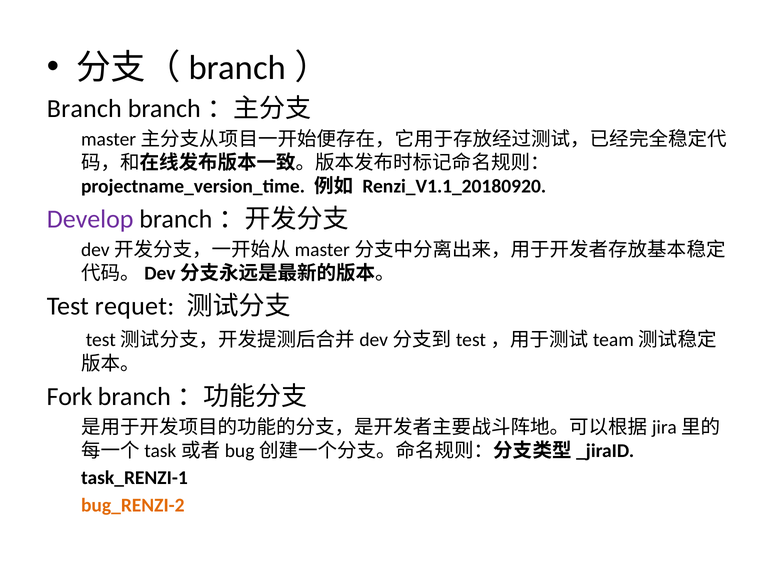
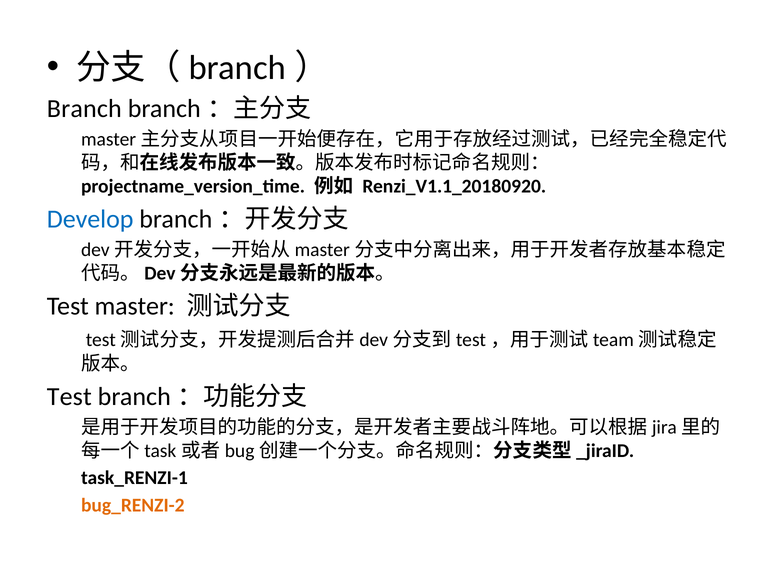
Develop colour: purple -> blue (90, 220)
requet: requet -> master (135, 307)
Fork: Fork -> Test (69, 397)
